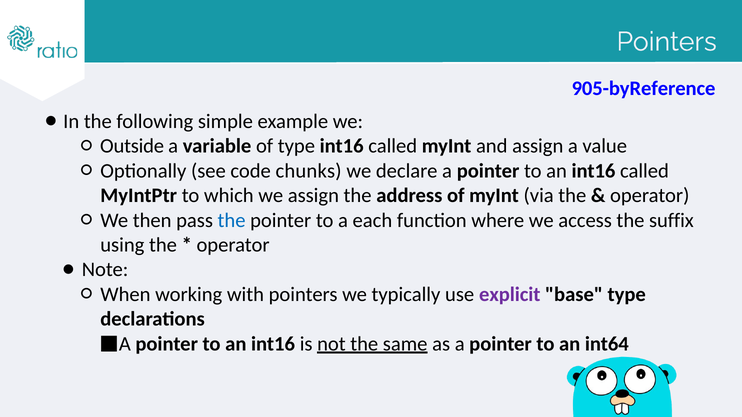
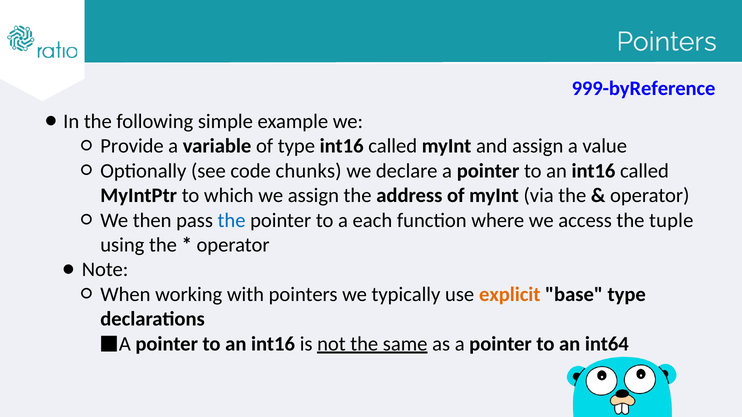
905-byReference: 905-byReference -> 999-byReference (644, 88)
Outside: Outside -> Provide (132, 146)
suffix: suffix -> tuple (671, 220)
explicit colour: purple -> orange (510, 295)
